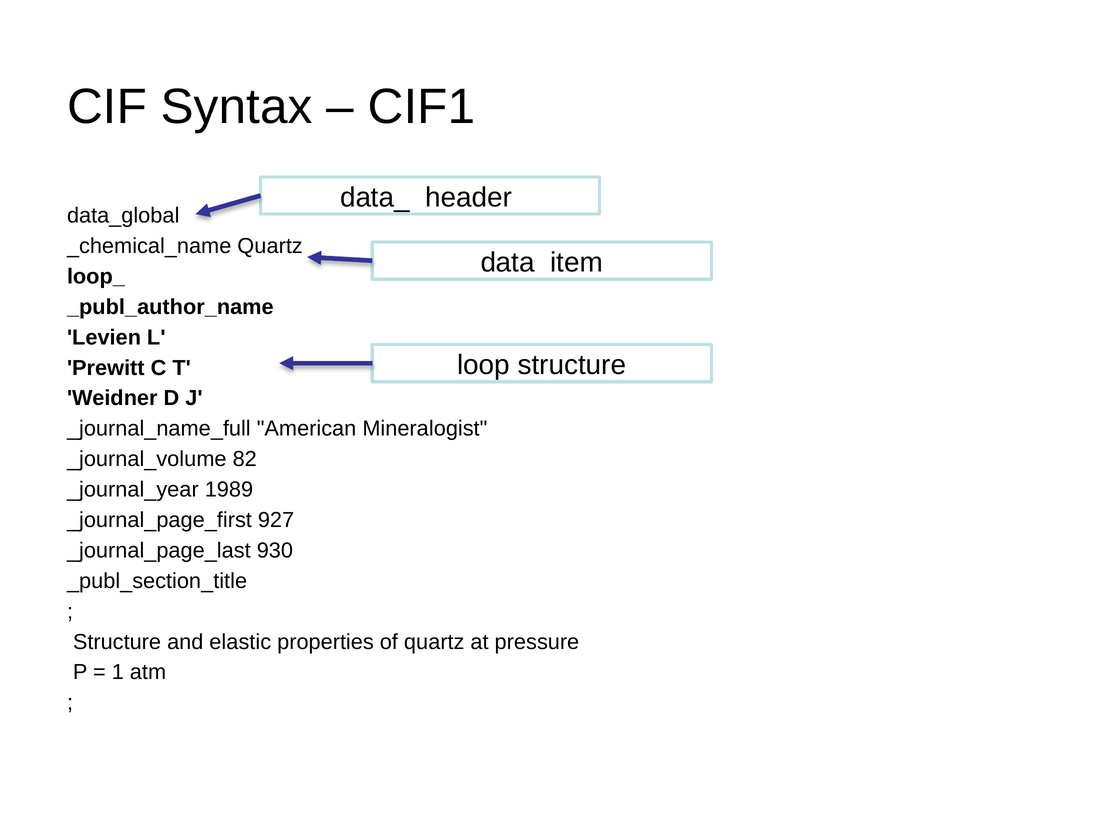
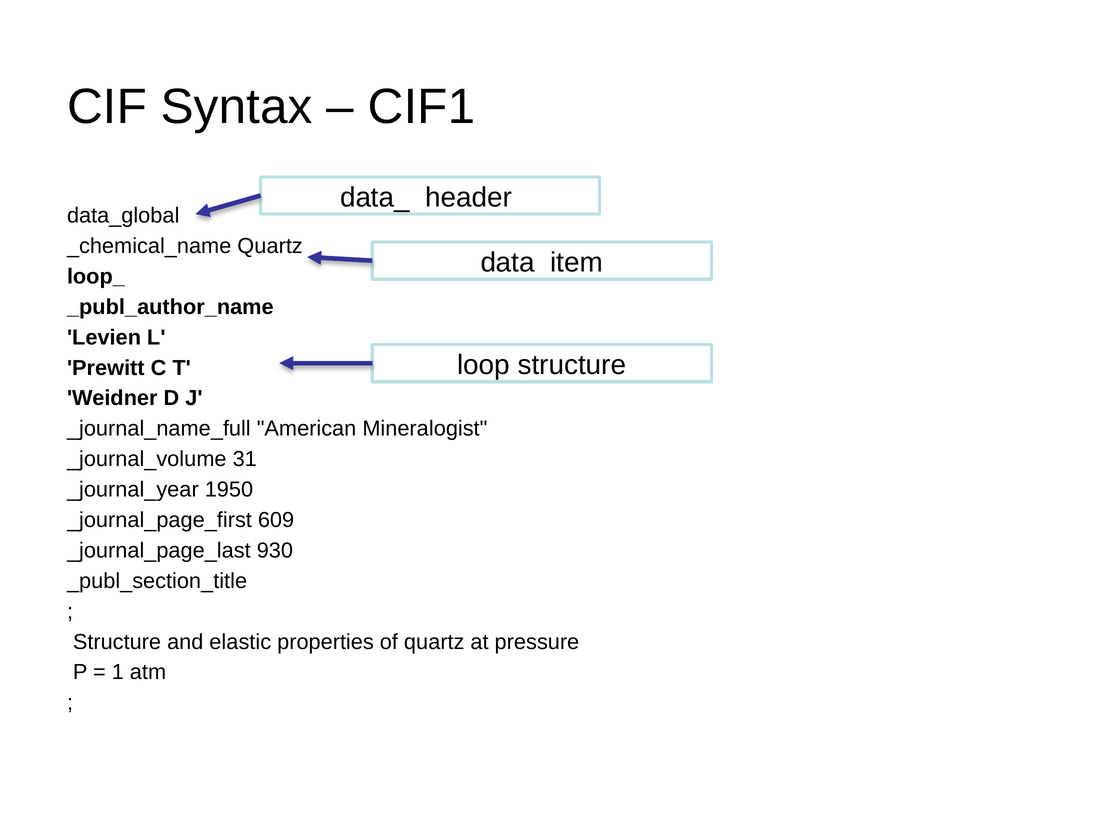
82: 82 -> 31 (245, 459)
1989: 1989 -> 1950 (229, 490)
927: 927 -> 609 (276, 520)
